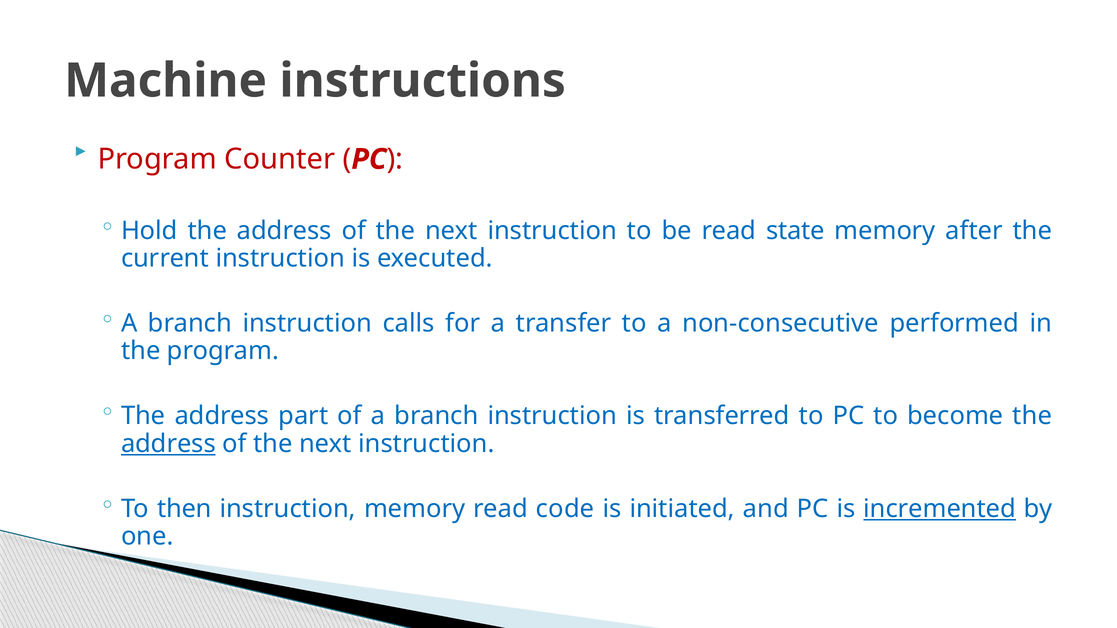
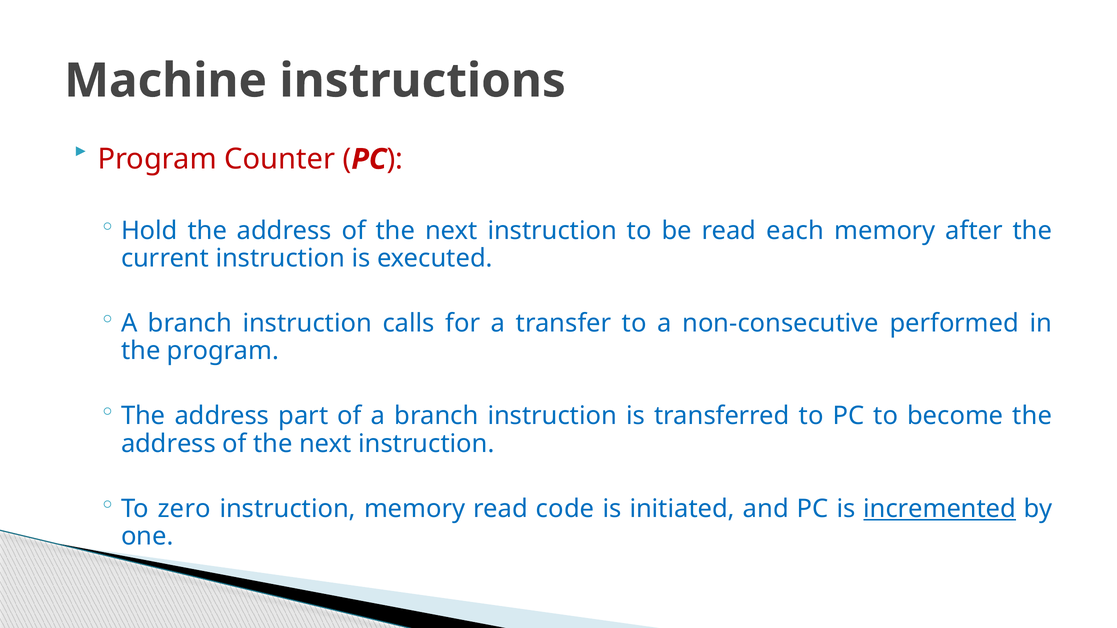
state: state -> each (795, 231)
address underline: present -> none (168, 444)
then: then -> zero (184, 509)
